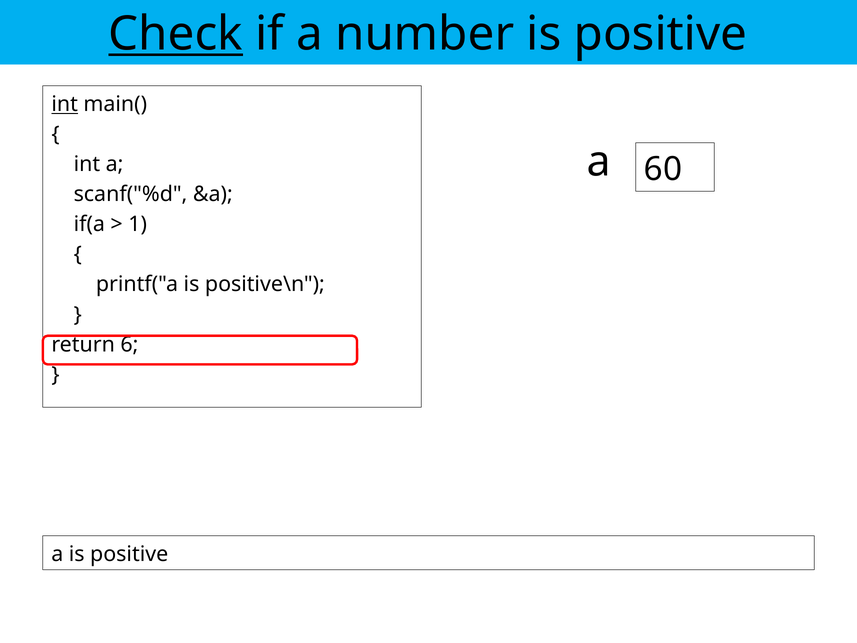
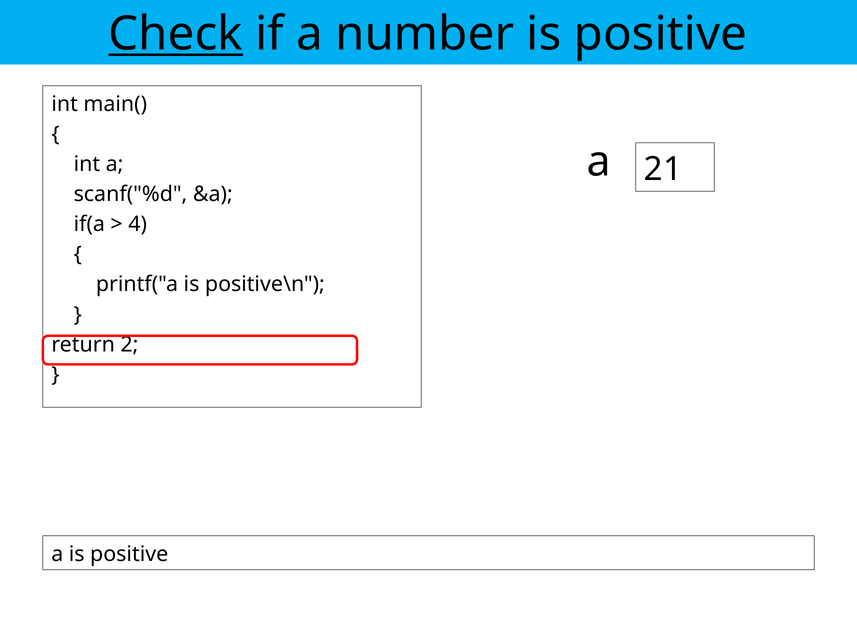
int underline: present -> none (65, 104)
60: 60 -> 21 (663, 169)
1: 1 -> 4 (138, 224)
6: 6 -> 2 (129, 344)
